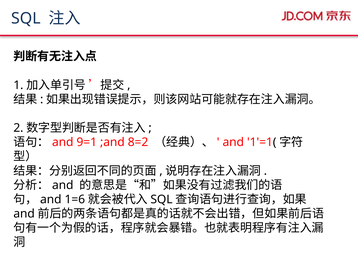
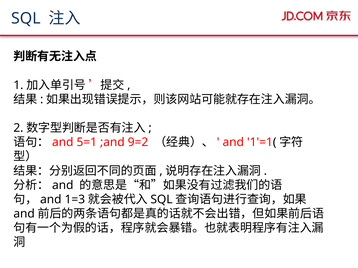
9=1: 9=1 -> 5=1 (87, 143)
8=2: 8=2 -> 9=2 (138, 143)
1=6: 1=6 -> 1=3 (75, 200)
